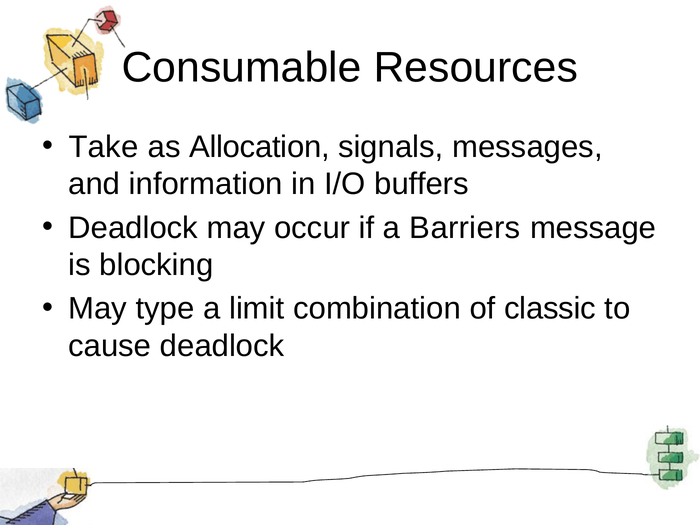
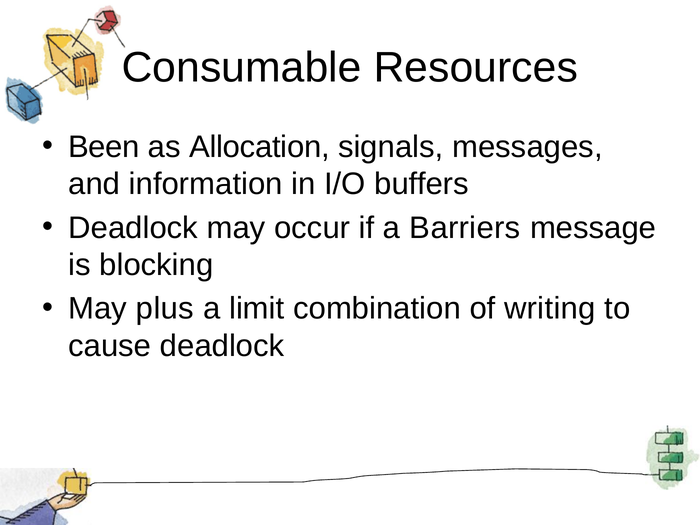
Take: Take -> Been (104, 147)
type: type -> plus (165, 309)
classic: classic -> writing (550, 309)
